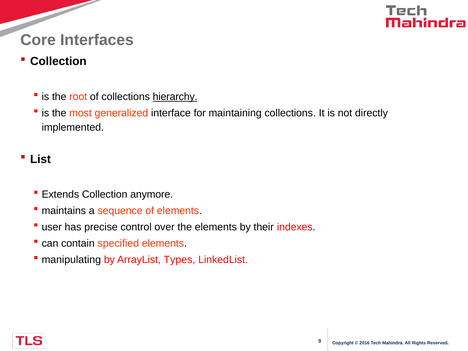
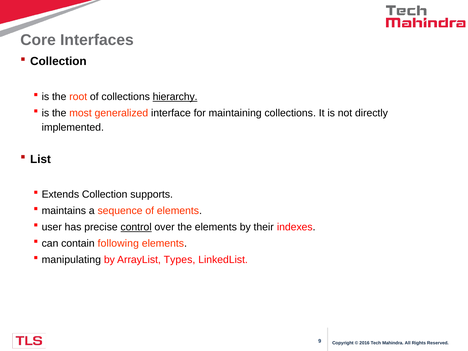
anymore: anymore -> supports (152, 194)
control underline: none -> present (136, 227)
specified: specified -> following (118, 243)
